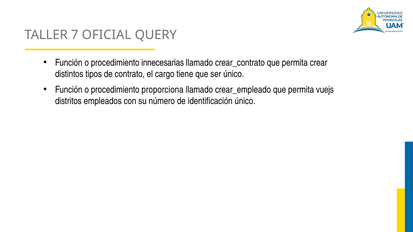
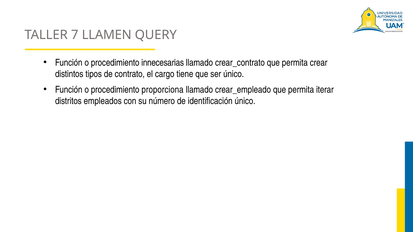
OFICIAL: OFICIAL -> LLAMEN (107, 35)
vuejs: vuejs -> iterar (325, 90)
